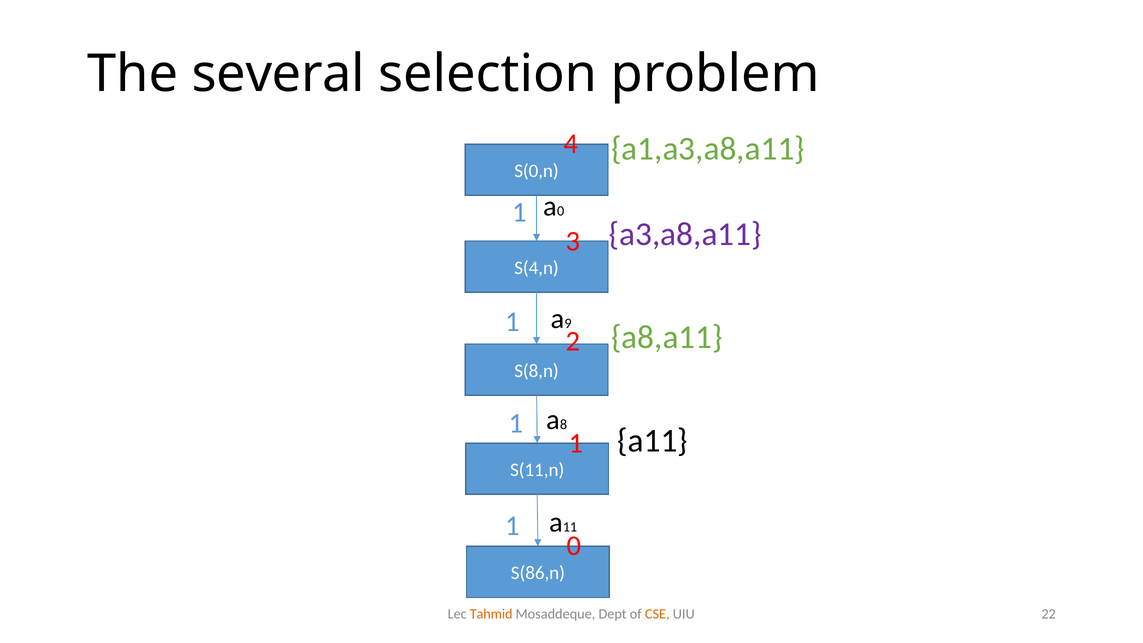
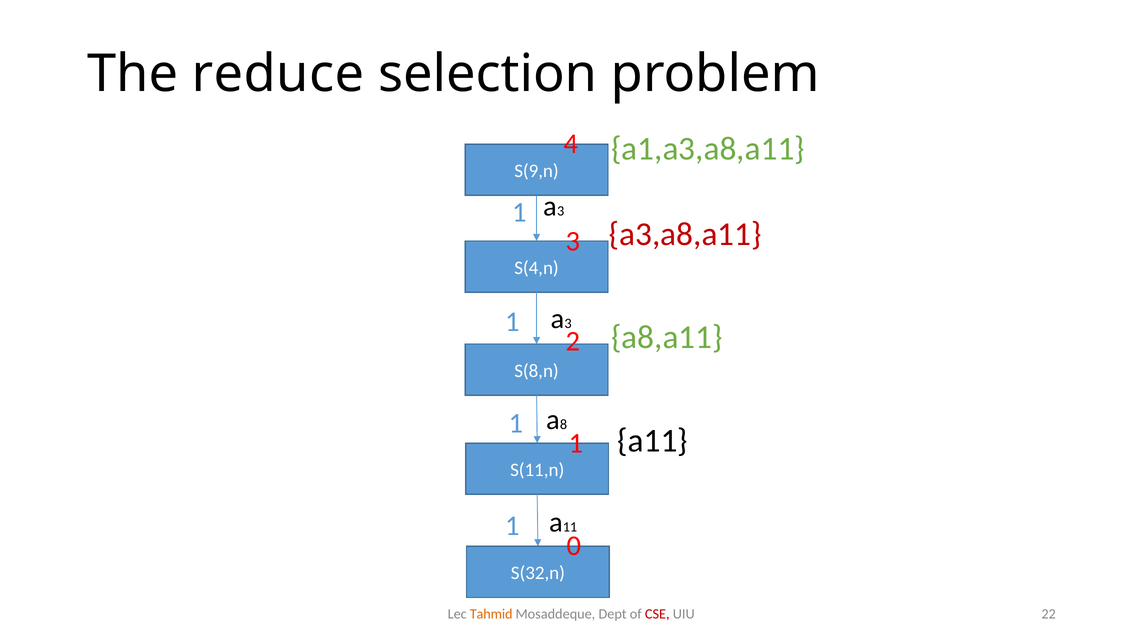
several: several -> reduce (278, 74)
S(0,n: S(0,n -> S(9,n (536, 171)
0: 0 -> 3 (561, 211)
a3,a8,a11 colour: purple -> red (685, 234)
9: 9 -> 3 (568, 323)
S(86,n: S(86,n -> S(32,n (538, 573)
CSE colour: orange -> red (657, 614)
